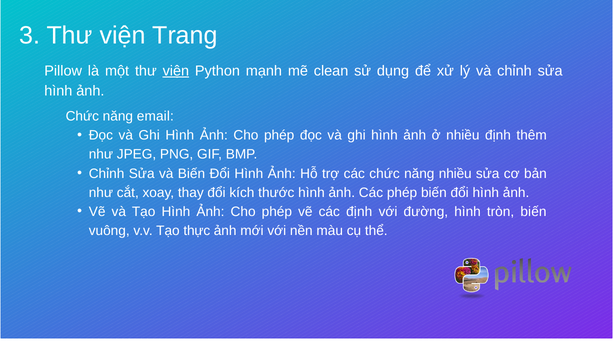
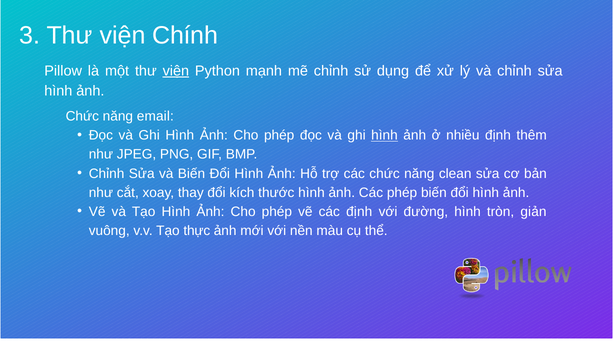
Trang: Trang -> Chính (185, 35)
mẽ clean: clean -> chỉnh (331, 71)
hình underline: none -> present (385, 135)
năng nhiều: nhiều -> clean (455, 173)
tròn biến: biến -> giản (533, 212)
